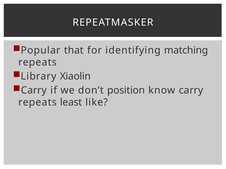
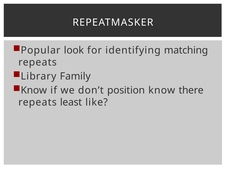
that: that -> look (74, 50)
Xiaolin: Xiaolin -> Family (75, 76)
Carry: Carry -> Know (34, 91)
know carry: carry -> there (191, 91)
